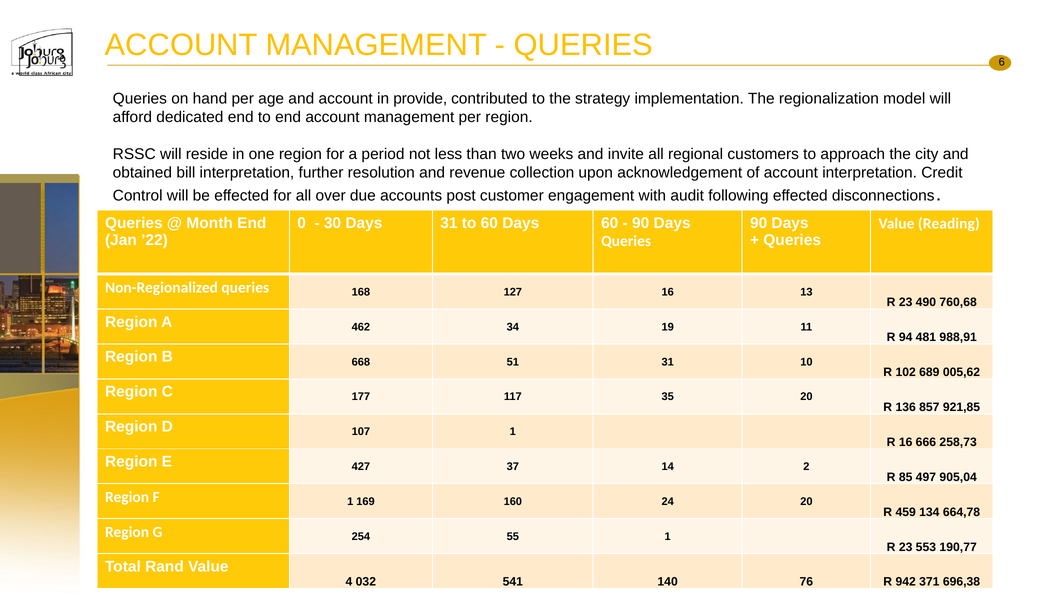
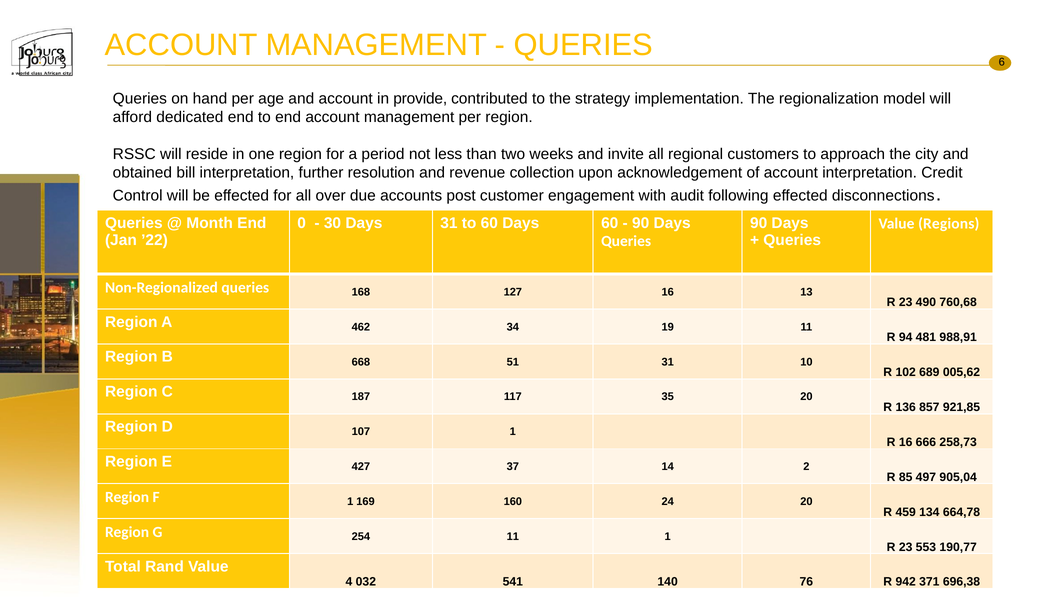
Reading: Reading -> Regions (949, 224)
177: 177 -> 187 (361, 397)
254 55: 55 -> 11 (513, 536)
